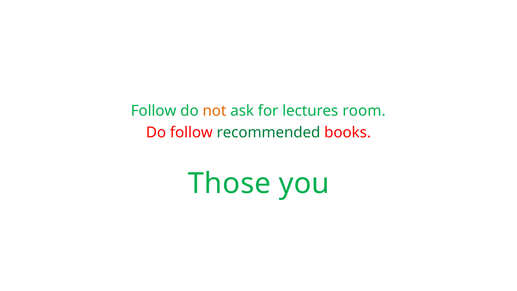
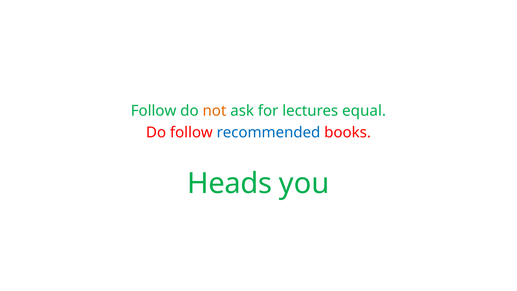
room: room -> equal (364, 111)
recommended colour: green -> blue (268, 133)
Those: Those -> Heads (230, 183)
